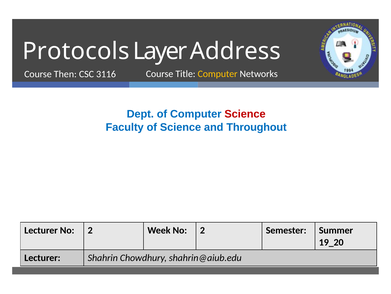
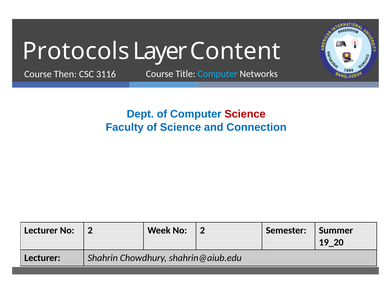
Address: Address -> Content (235, 51)
Computer colour: yellow -> light blue (218, 74)
Throughout: Throughout -> Connection (256, 127)
